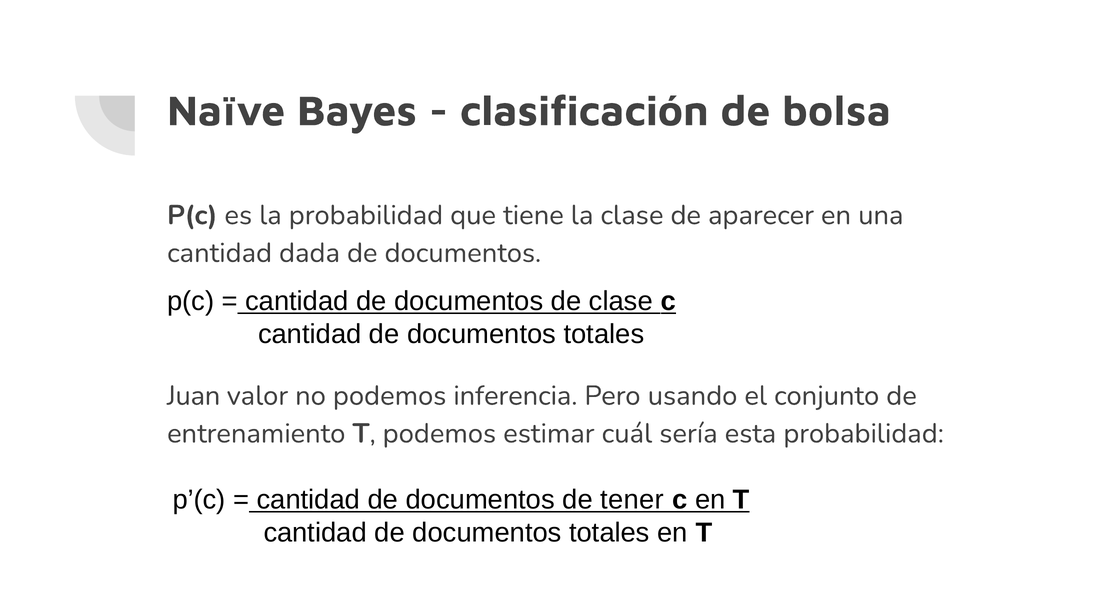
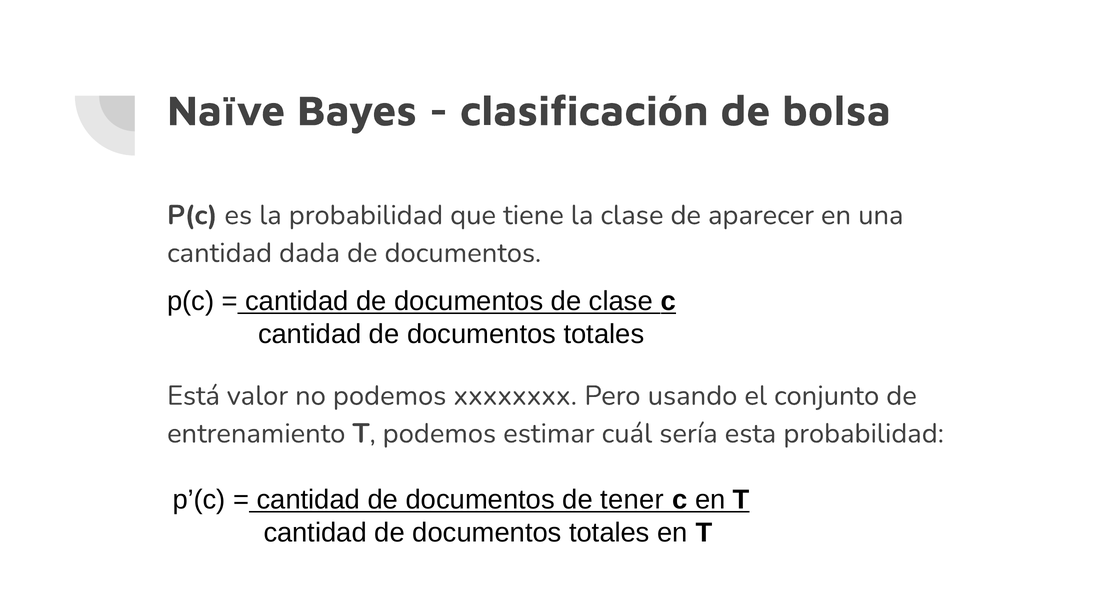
Juan: Juan -> Está (194, 396)
inferencia: inferencia -> xxxxxxxx (515, 396)
